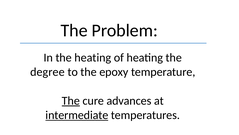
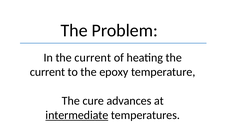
In the heating: heating -> current (93, 57)
degree: degree -> current (48, 72)
The underline: present -> none (71, 100)
